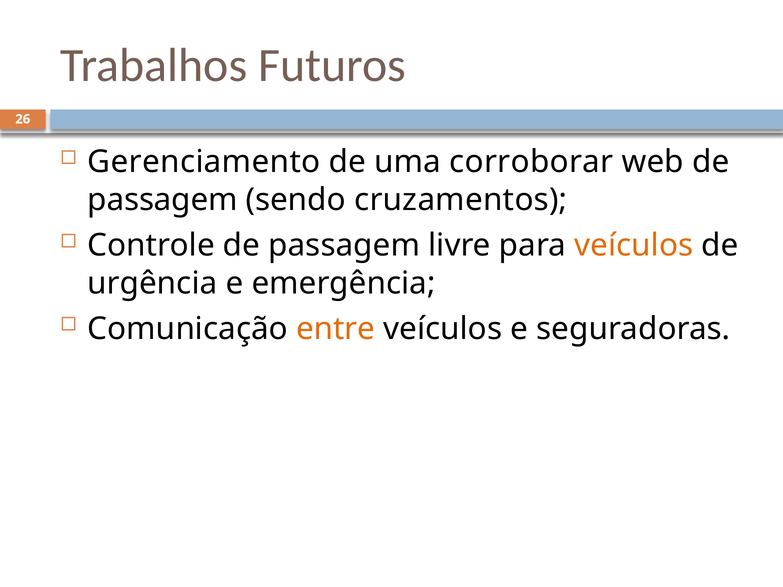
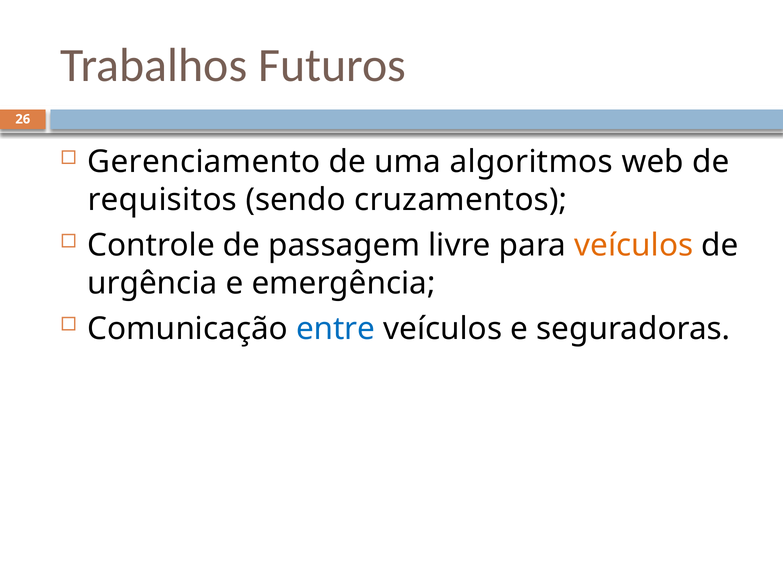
corroborar: corroborar -> algoritmos (531, 162)
passagem: passagem -> requisitos (162, 200)
entre colour: orange -> blue (336, 329)
